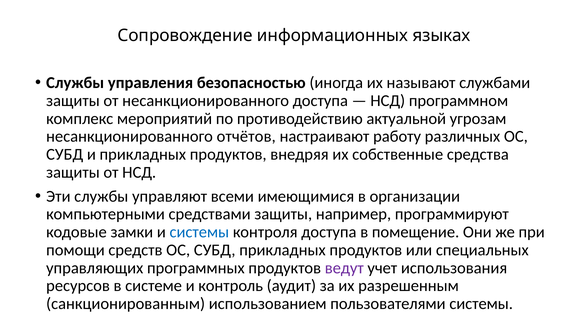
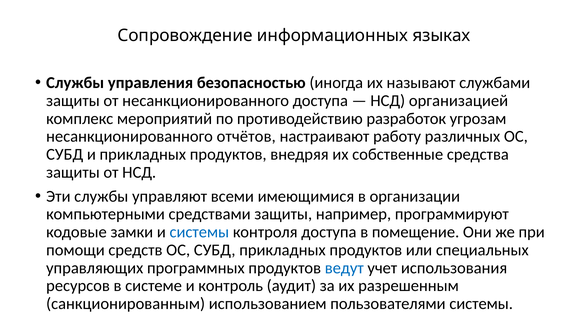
программном: программном -> организацией (459, 101)
актуальной: актуальной -> разработок (406, 118)
ведут colour: purple -> blue (344, 268)
